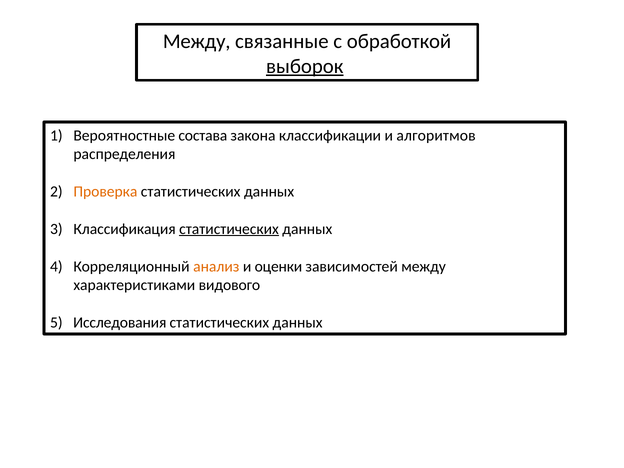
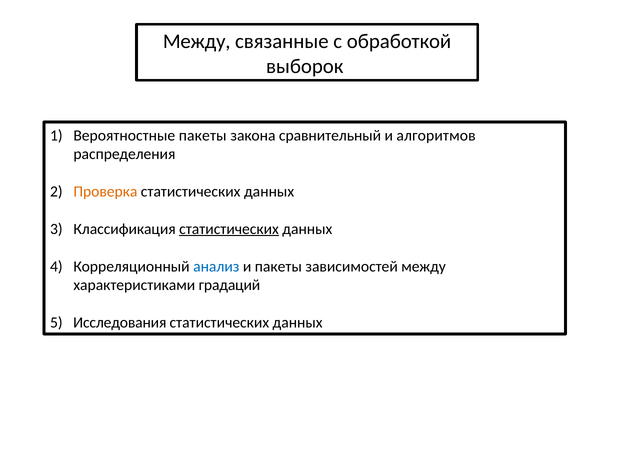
выборок underline: present -> none (305, 66)
Вероятностные состава: состава -> пакеты (203, 135)
классификации: классификации -> сравнительный (330, 135)
анализ colour: orange -> blue (216, 266)
и оценки: оценки -> пакеты (278, 266)
видового: видового -> градаций (229, 285)
